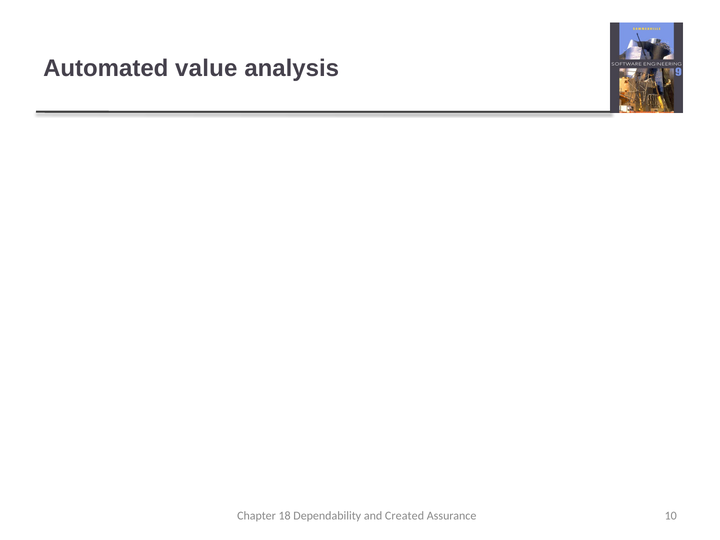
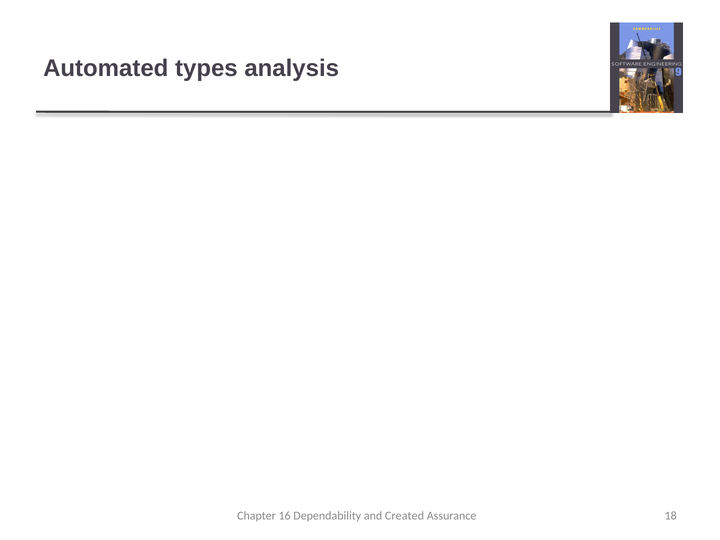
value: value -> types (206, 68)
18: 18 -> 16 (285, 516)
10: 10 -> 18 (671, 516)
